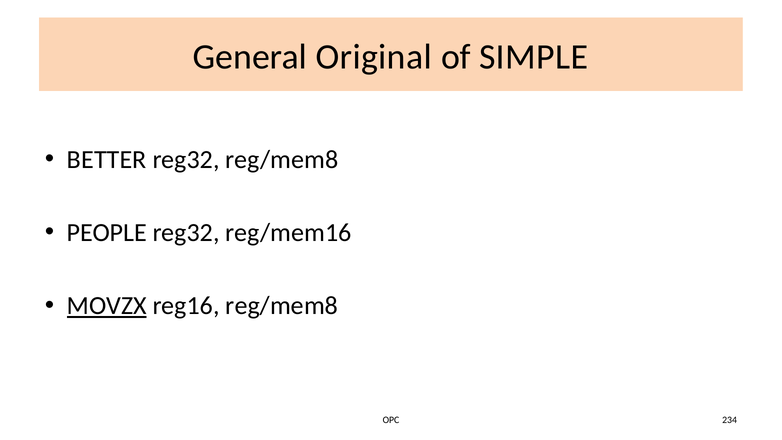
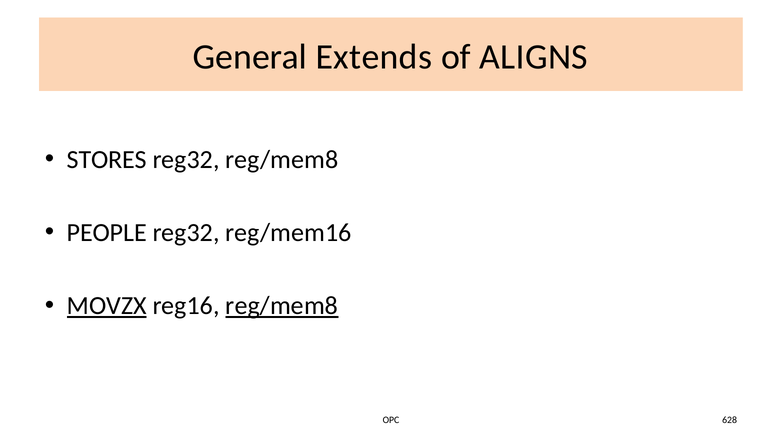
Original: Original -> Extends (374, 57)
SIMPLE: SIMPLE -> ALIGNS (534, 57)
BETTER: BETTER -> STORES (107, 160)
reg/mem8 underline: none -> present (282, 306)
234: 234 -> 628 (730, 420)
